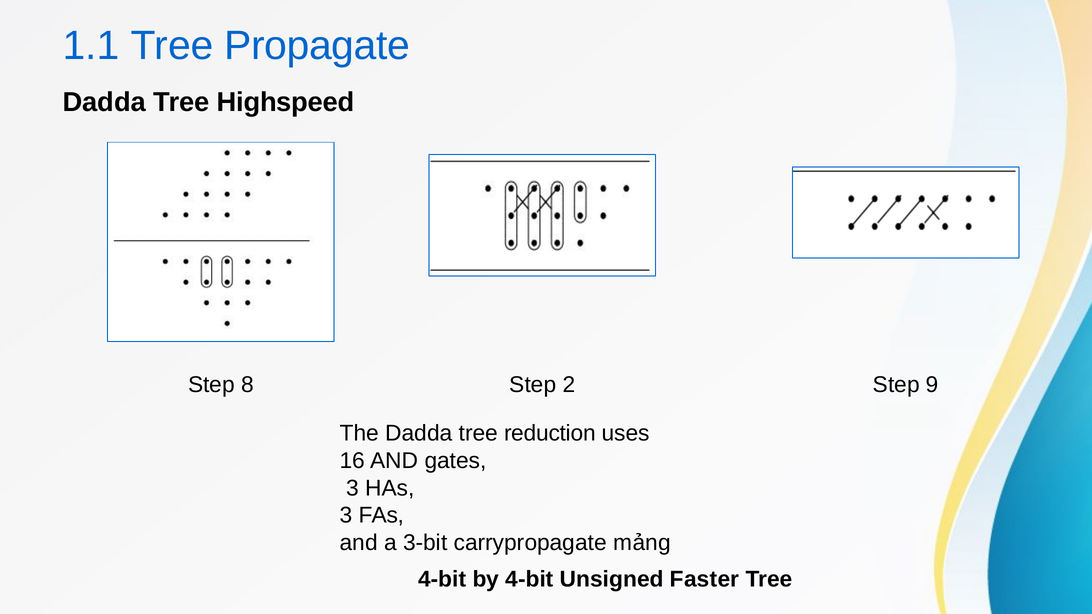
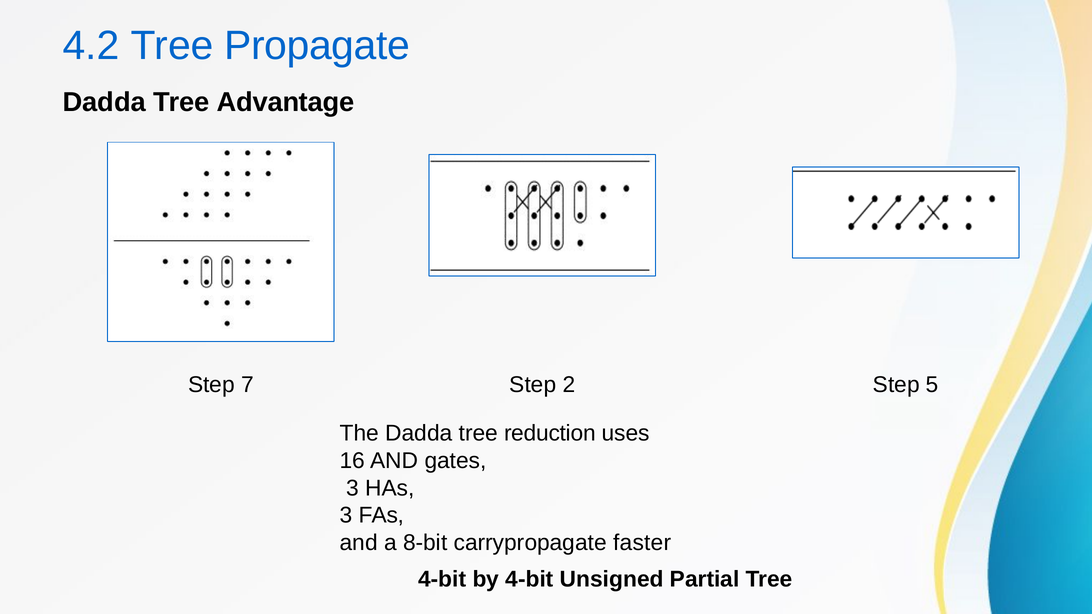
1.1: 1.1 -> 4.2 (91, 46)
Highspeed: Highspeed -> Advantage (286, 102)
8: 8 -> 7 (247, 385)
9: 9 -> 5 (932, 385)
3-bit: 3-bit -> 8-bit (425, 543)
mảng: mảng -> faster (642, 543)
Faster: Faster -> Partial (705, 580)
